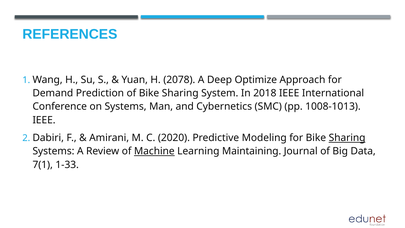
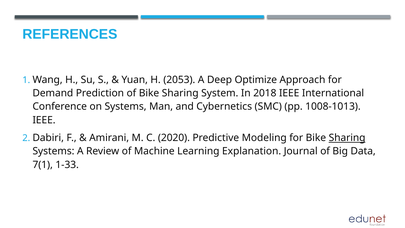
2078: 2078 -> 2053 (179, 80)
Machine underline: present -> none (154, 151)
Maintaining: Maintaining -> Explanation (252, 151)
